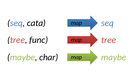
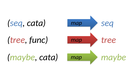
maybe char: char -> cata (49, 57)
